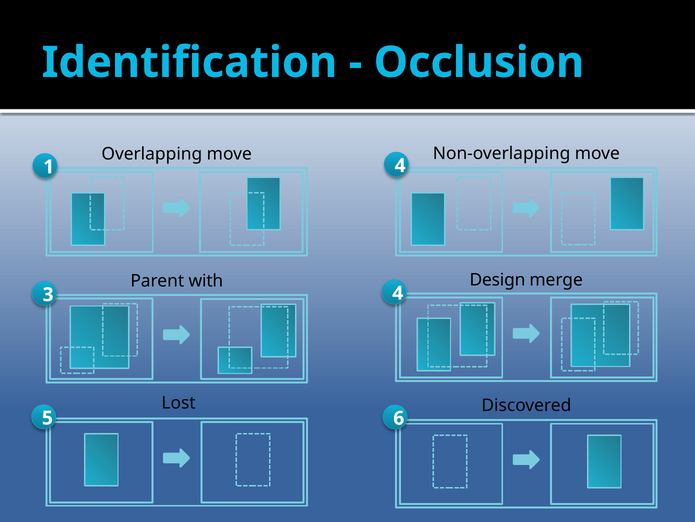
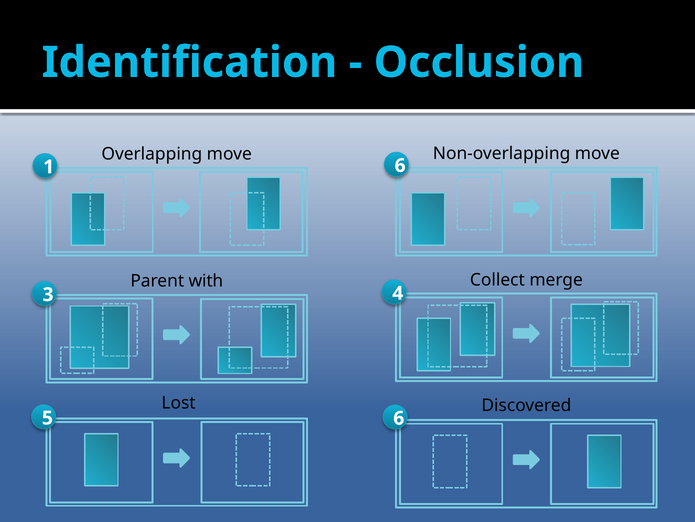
1 4: 4 -> 6 (400, 165)
Design: Design -> Collect (497, 279)
